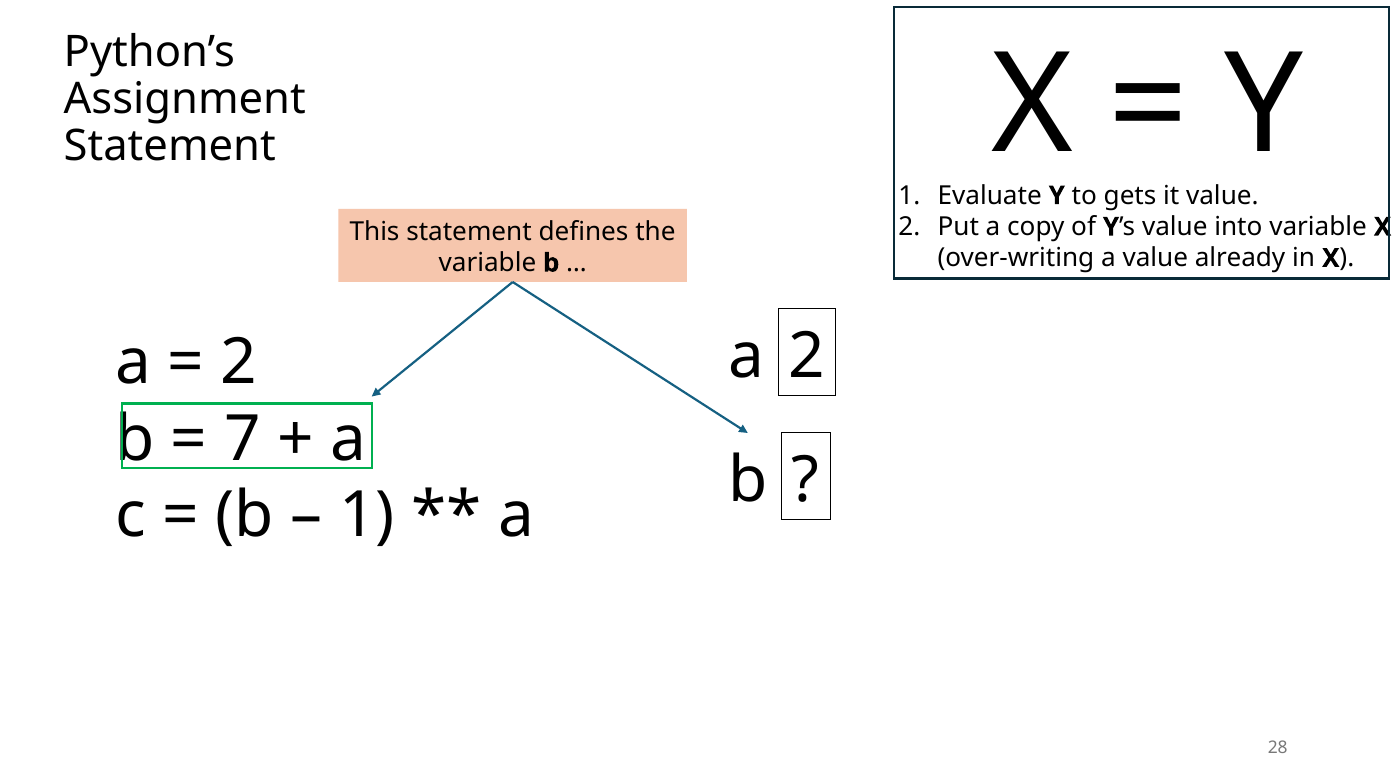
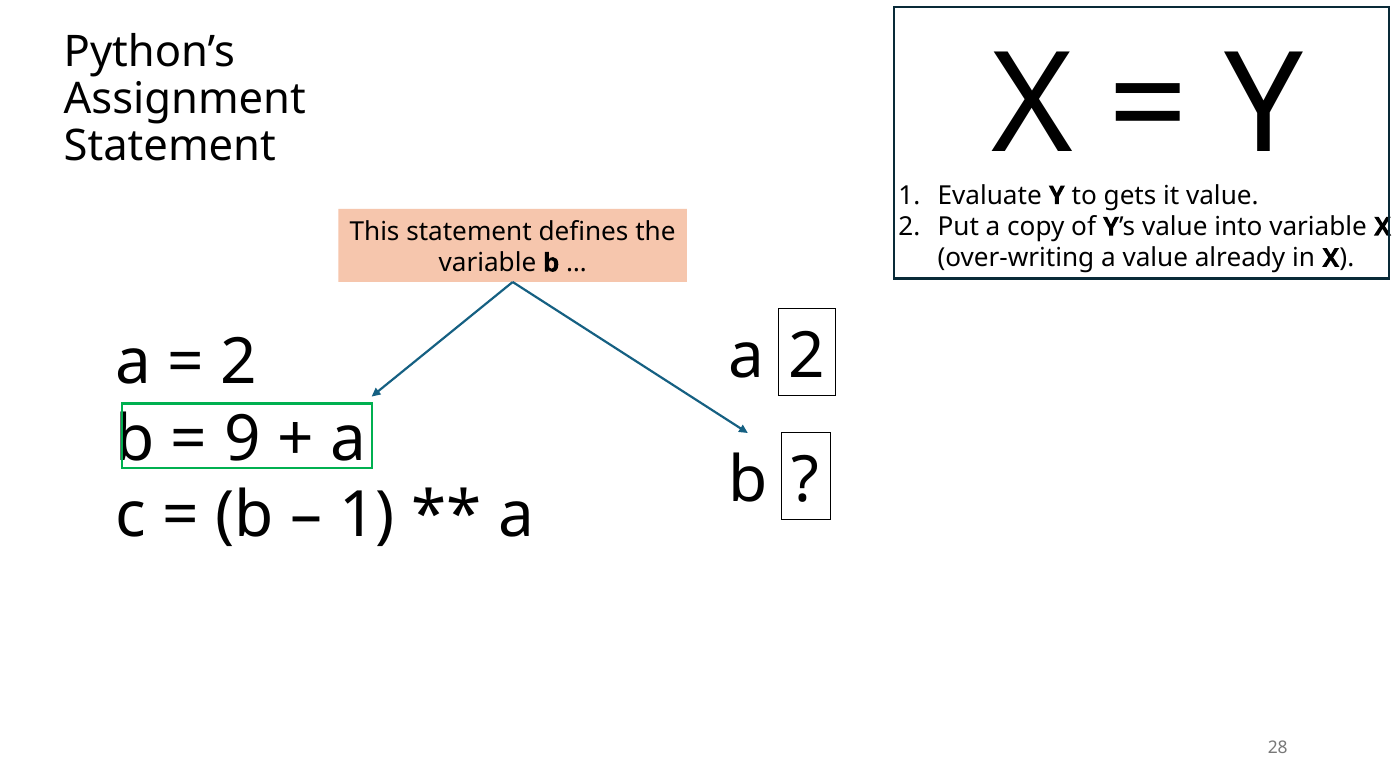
7: 7 -> 9 (242, 439)
